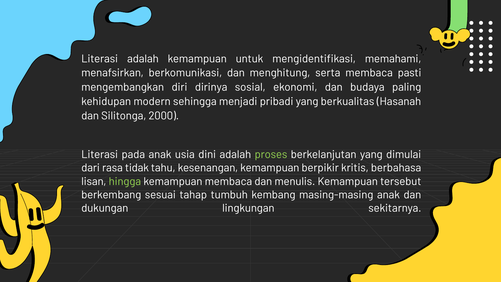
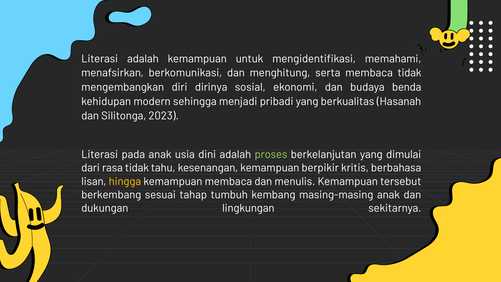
membaca pasti: pasti -> tidak (410, 73)
paling: paling -> benda (407, 87)
2000: 2000 -> 2023 (164, 116)
hingga colour: light green -> yellow (125, 181)
